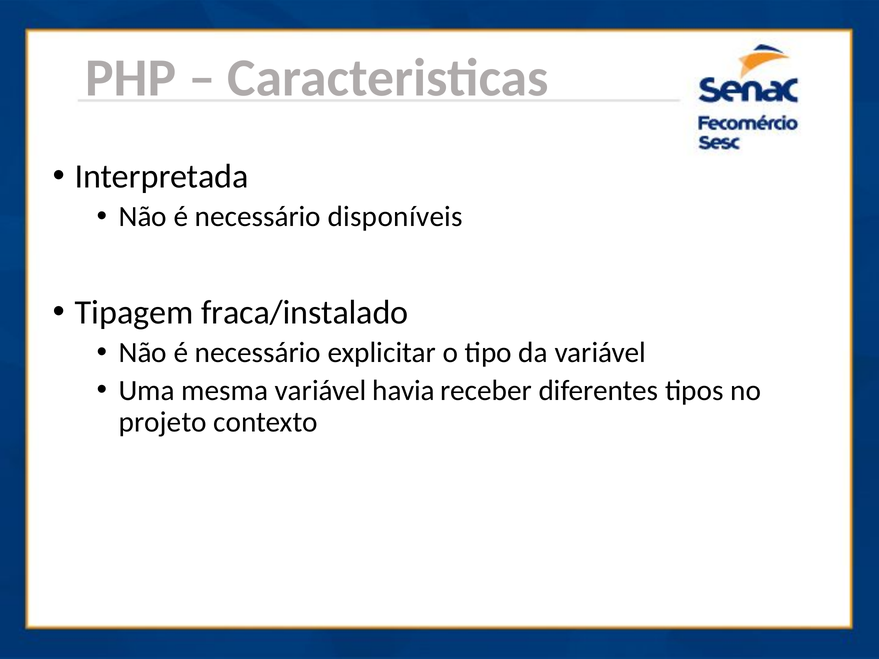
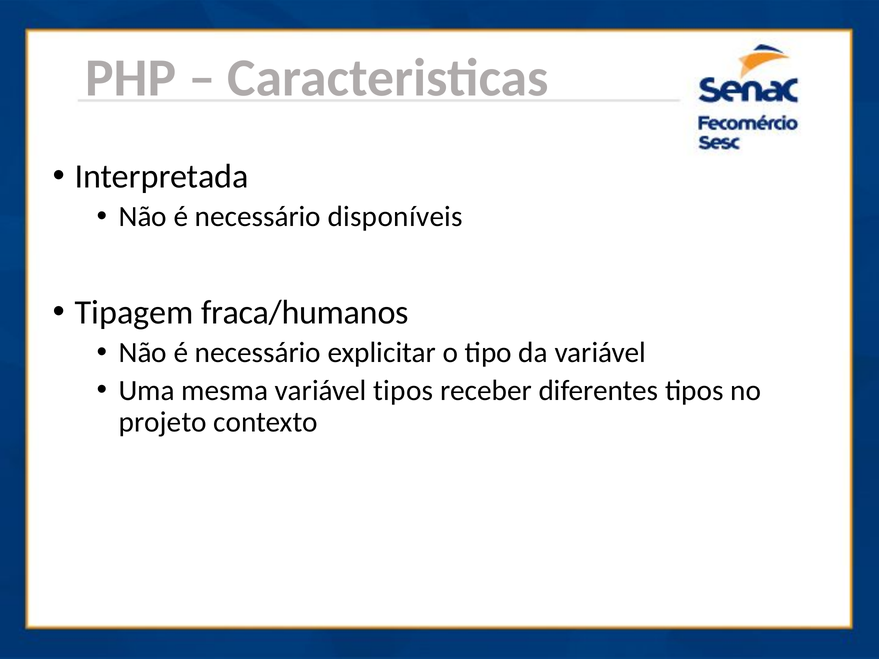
fraca/instalado: fraca/instalado -> fraca/humanos (305, 312)
variável havia: havia -> tipos (403, 391)
